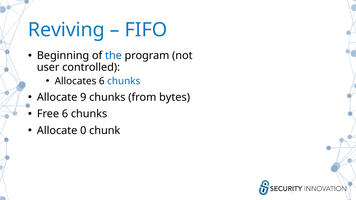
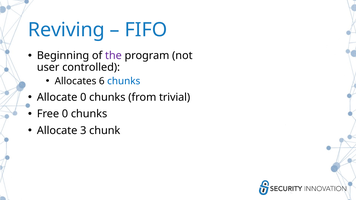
the colour: blue -> purple (113, 56)
Allocate 9: 9 -> 0 (83, 97)
bytes: bytes -> trivial (175, 97)
Free 6: 6 -> 0 (65, 114)
0: 0 -> 3 (83, 131)
